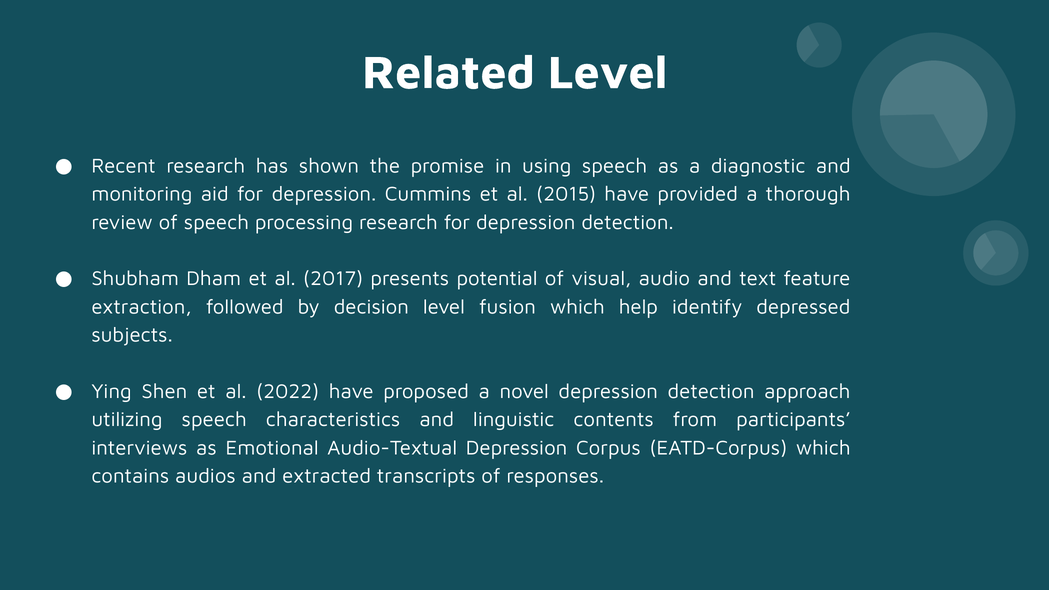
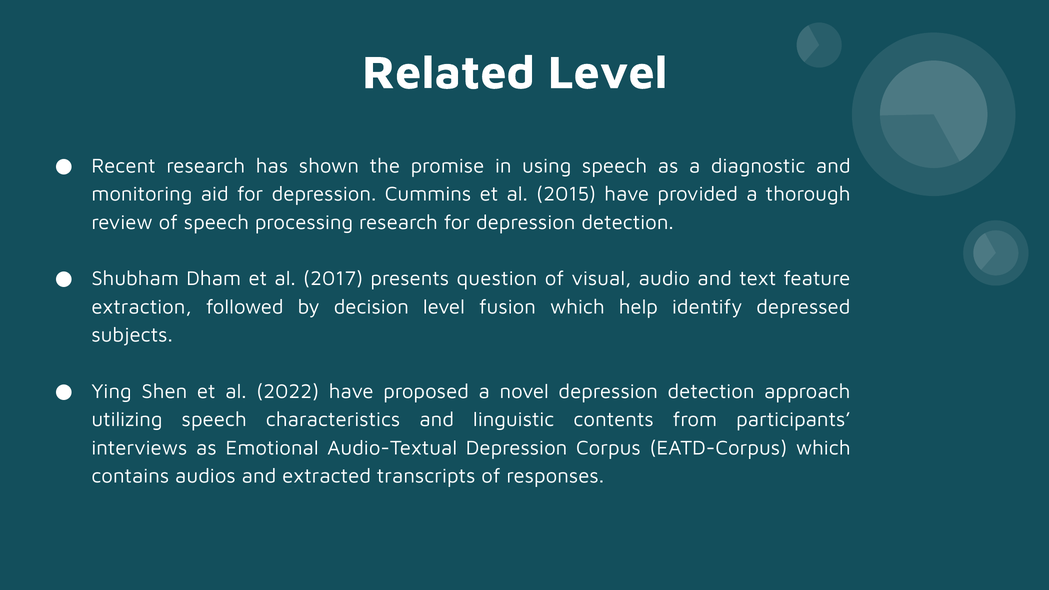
potential: potential -> question (497, 279)
